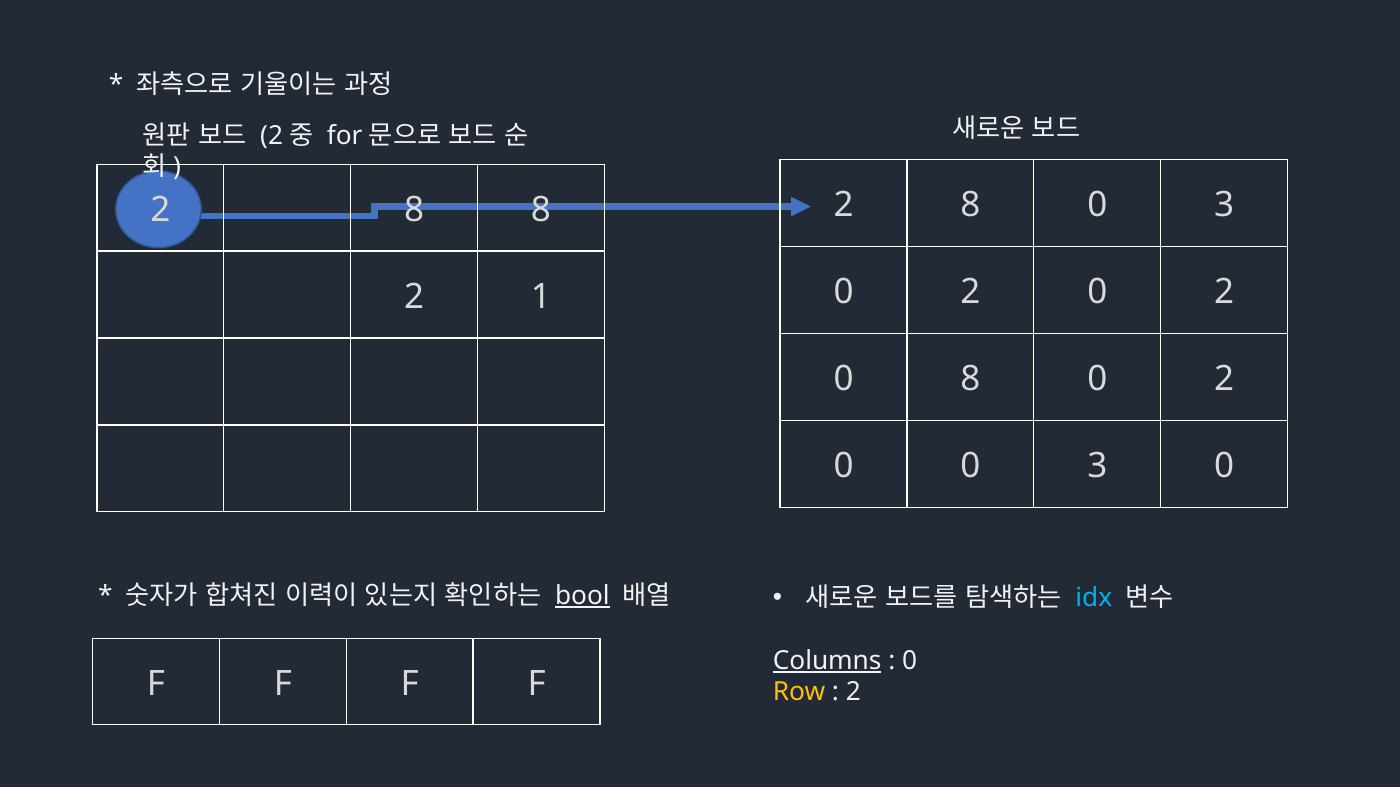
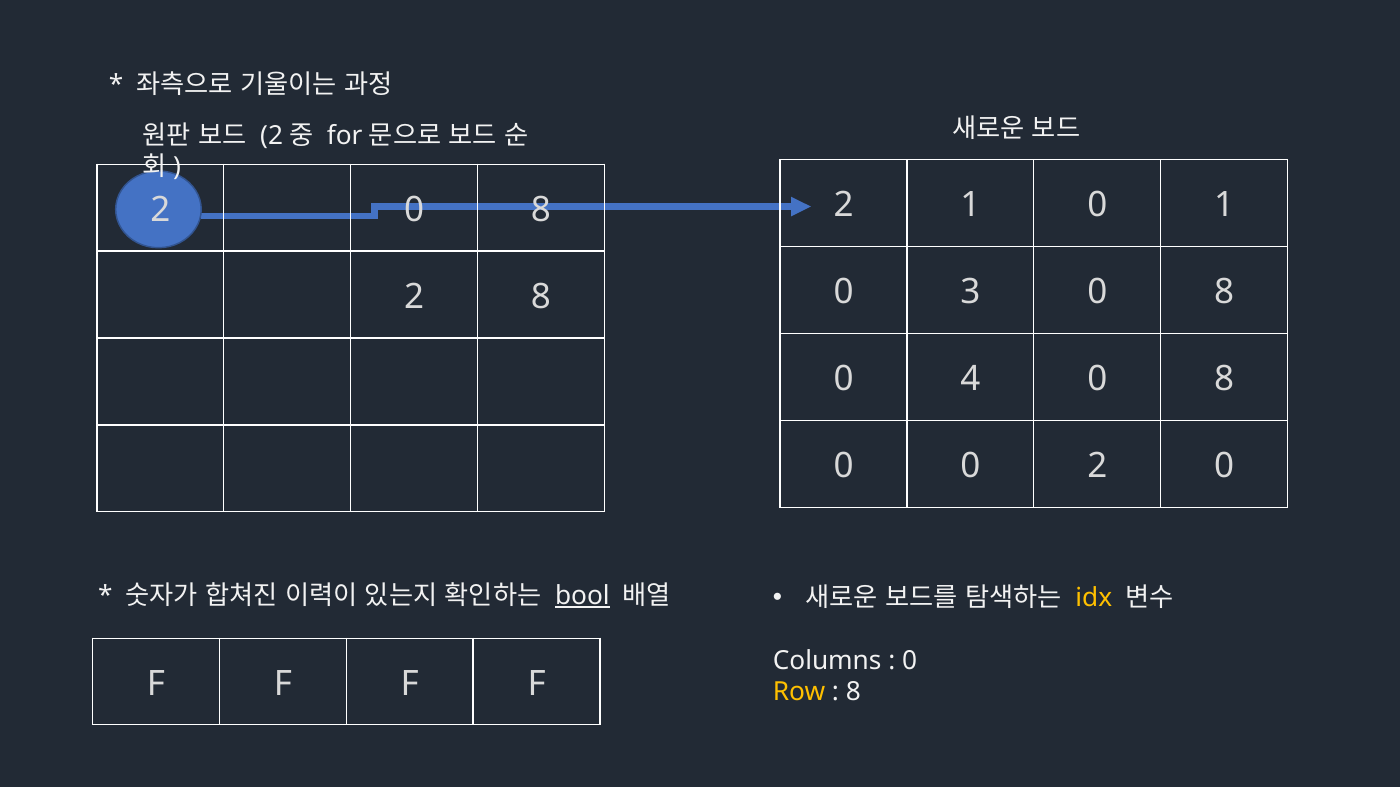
8: 8 -> 1 (970, 205)
3: 3 -> 1 (1224, 205)
8: 8 -> 0 (414, 210)
2: 2 -> 3 (970, 292)
2: 2 -> 8 (1224, 292)
2 1: 1 -> 8 (541, 297)
0 8: 8 -> 4 (970, 379)
2: 2 -> 8 (1224, 379)
0 0 3: 3 -> 2 (1097, 466)
idx colour: light blue -> yellow (1094, 598)
Columns underline: present -> none (827, 661)
2: 2 -> 8 (853, 693)
